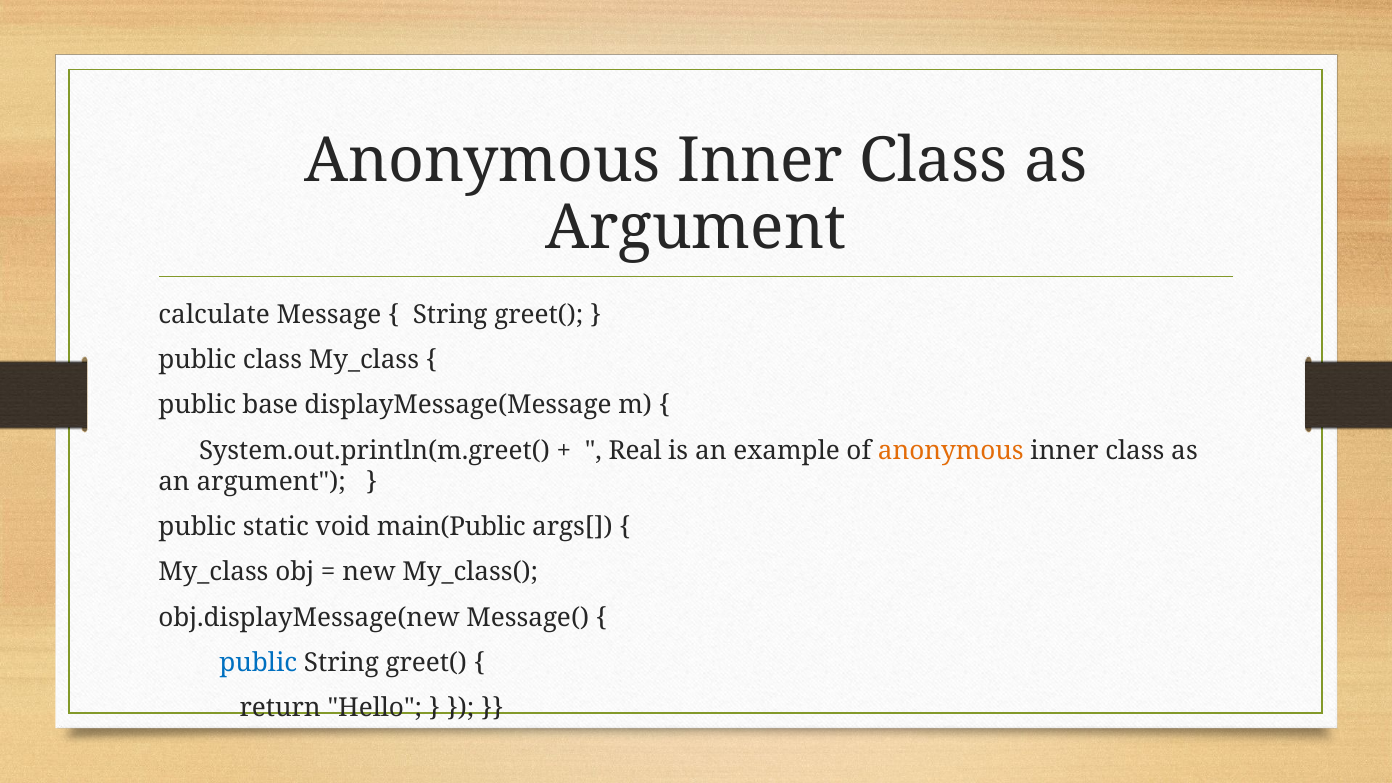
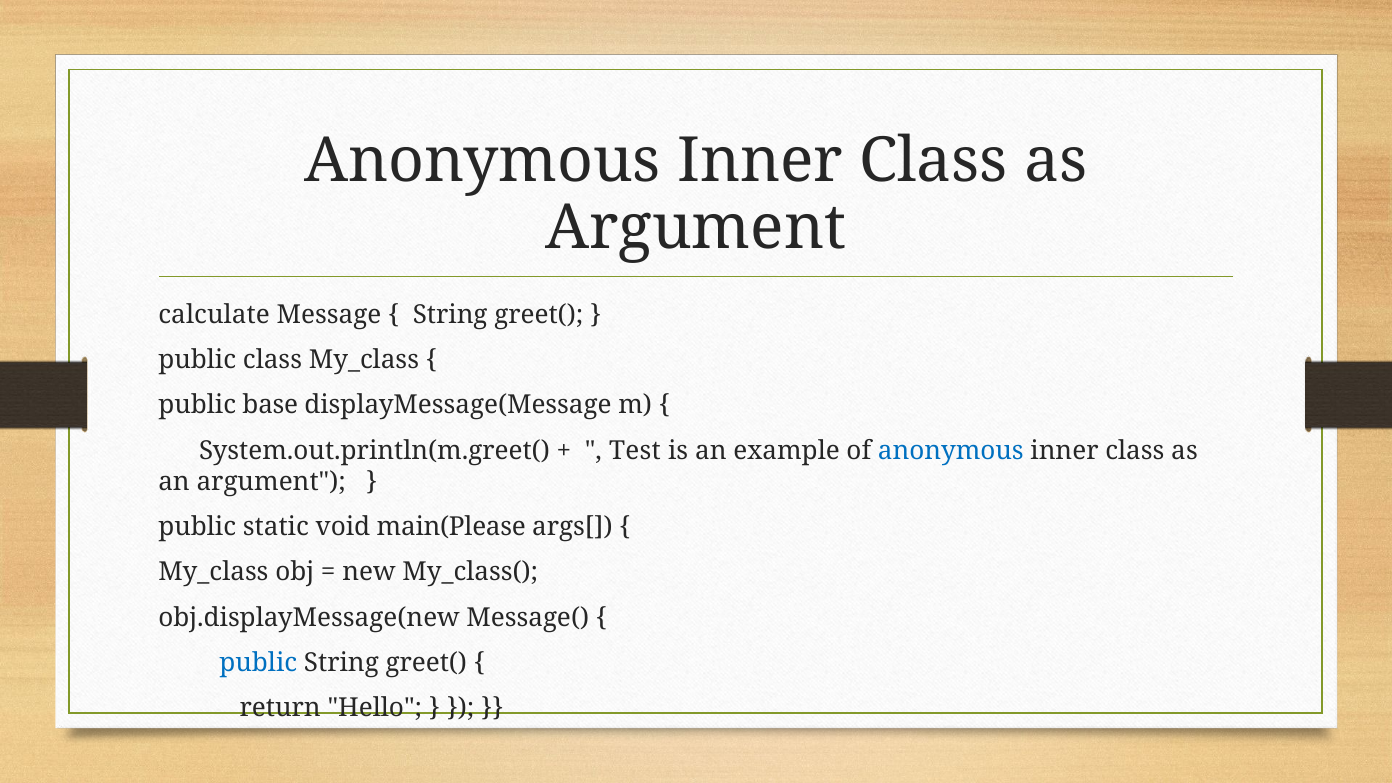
Real: Real -> Test (635, 450)
anonymous colour: orange -> blue (951, 450)
main(Public: main(Public -> main(Please (451, 527)
